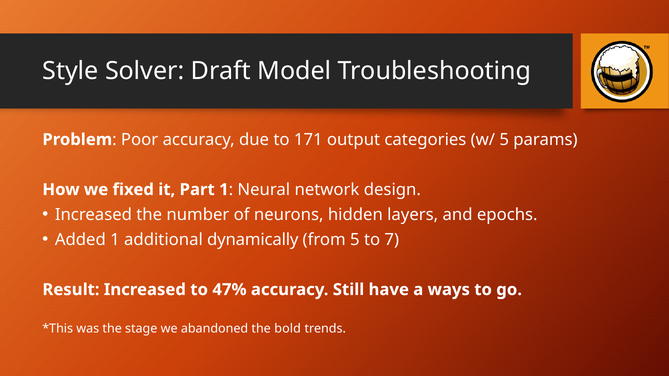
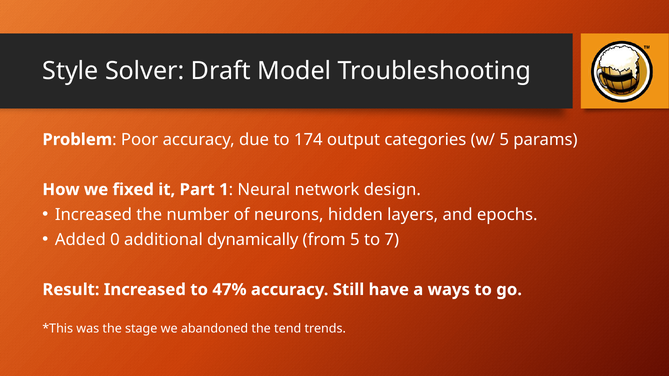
171: 171 -> 174 (308, 140)
Added 1: 1 -> 0 (115, 240)
bold: bold -> tend (288, 329)
